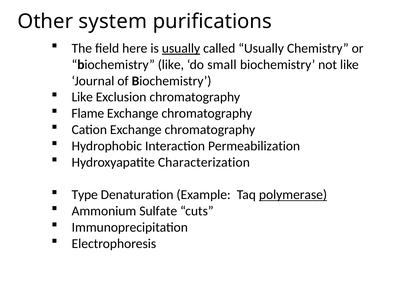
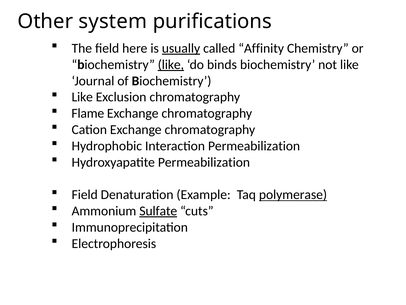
called Usually: Usually -> Affinity (261, 48)
like underline: none -> present (171, 65)
small: small -> binds (222, 65)
Hydroxyapatite Characterization: Characterization -> Permeabilization (204, 162)
Type: Type -> Field (85, 194)
Sulfate underline: none -> present (158, 211)
